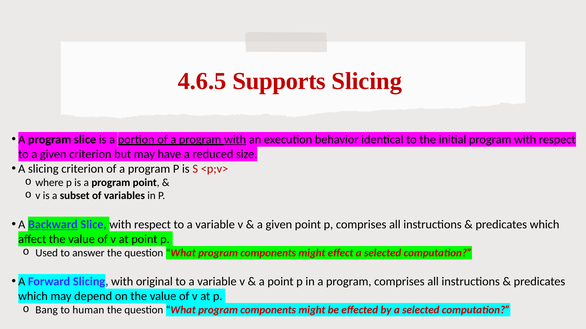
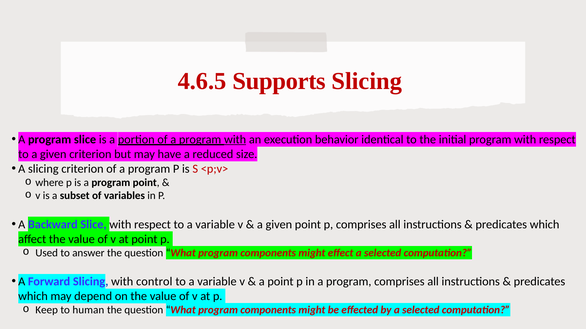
Backward underline: present -> none (53, 225)
original: original -> control (154, 282)
Bang: Bang -> Keep (47, 310)
